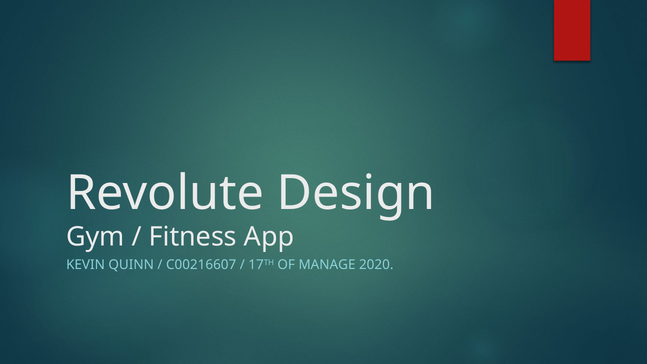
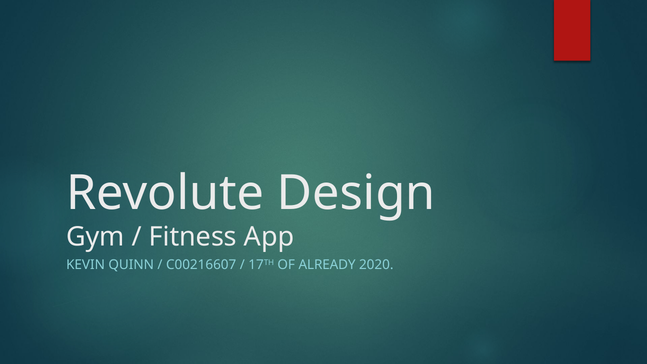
MANAGE: MANAGE -> ALREADY (327, 265)
